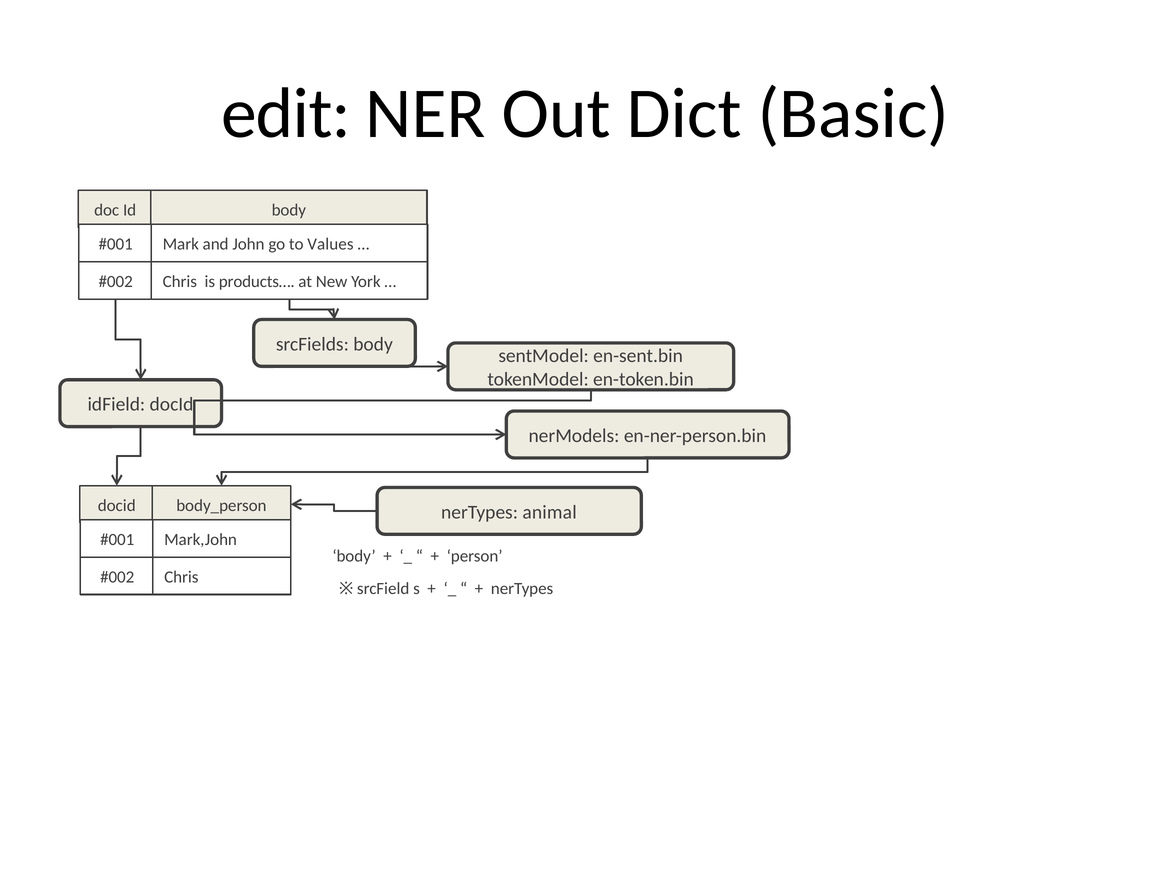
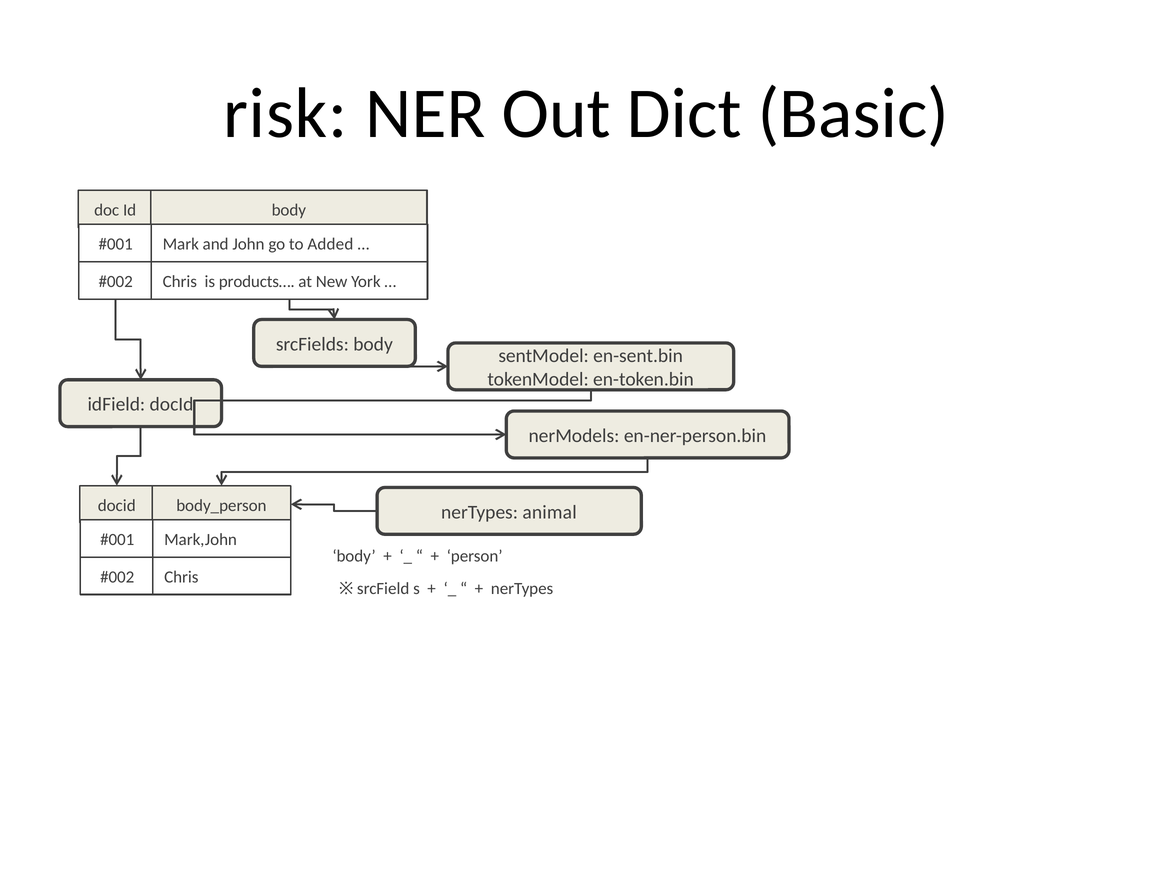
edit: edit -> risk (285, 113)
Values: Values -> Added (330, 244)
